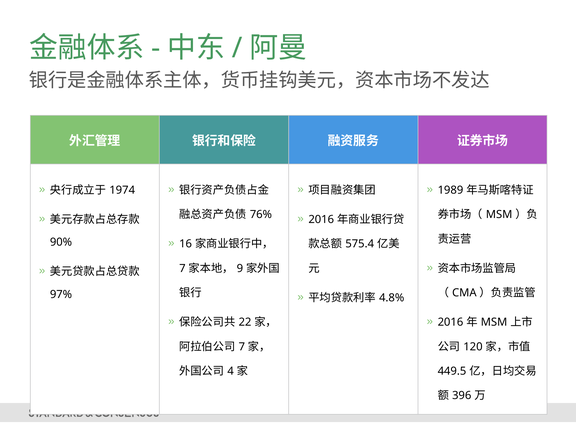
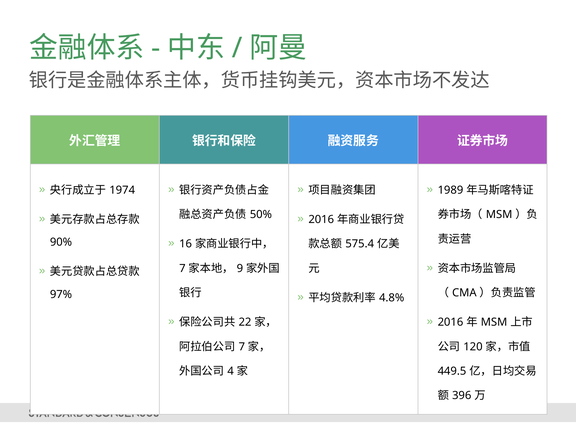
76%: 76% -> 50% (261, 215)
